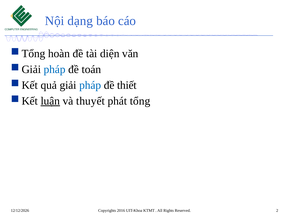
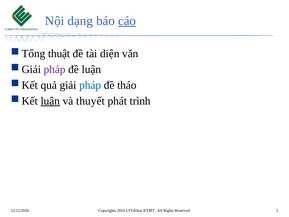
cáo underline: none -> present (127, 21)
hoàn: hoàn -> thuật (59, 54)
pháp colour: blue -> purple (55, 69)
đề toán: toán -> luận (91, 69)
thiết: thiết -> tháo (127, 85)
tổng: tổng -> trình (140, 101)
